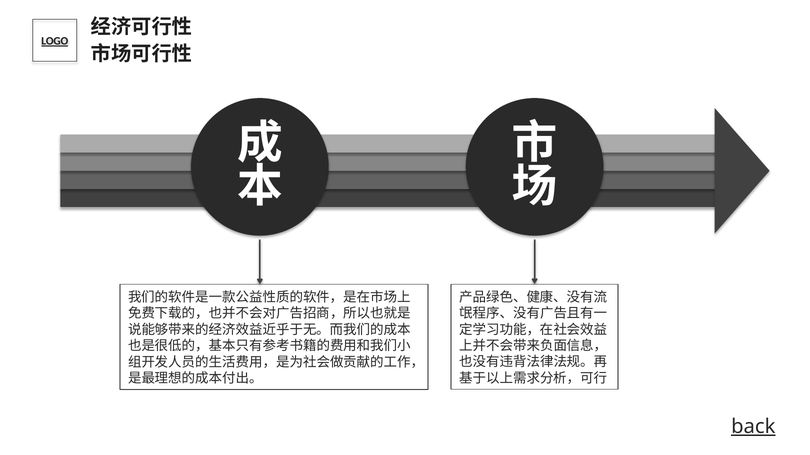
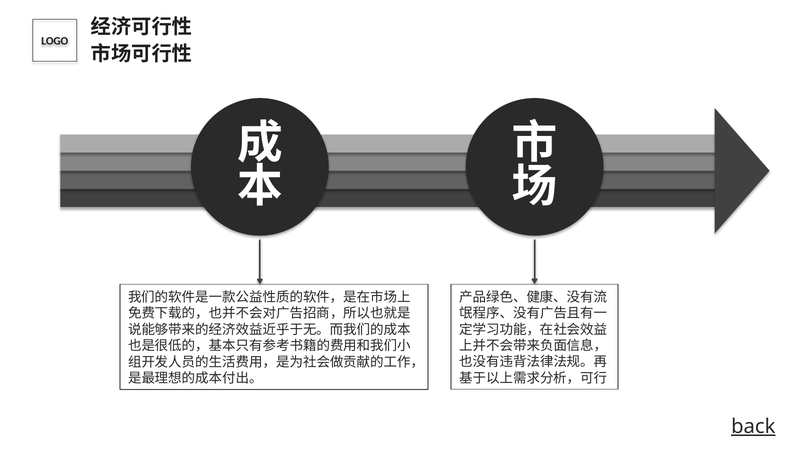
LOGO underline: present -> none (55, 41)
